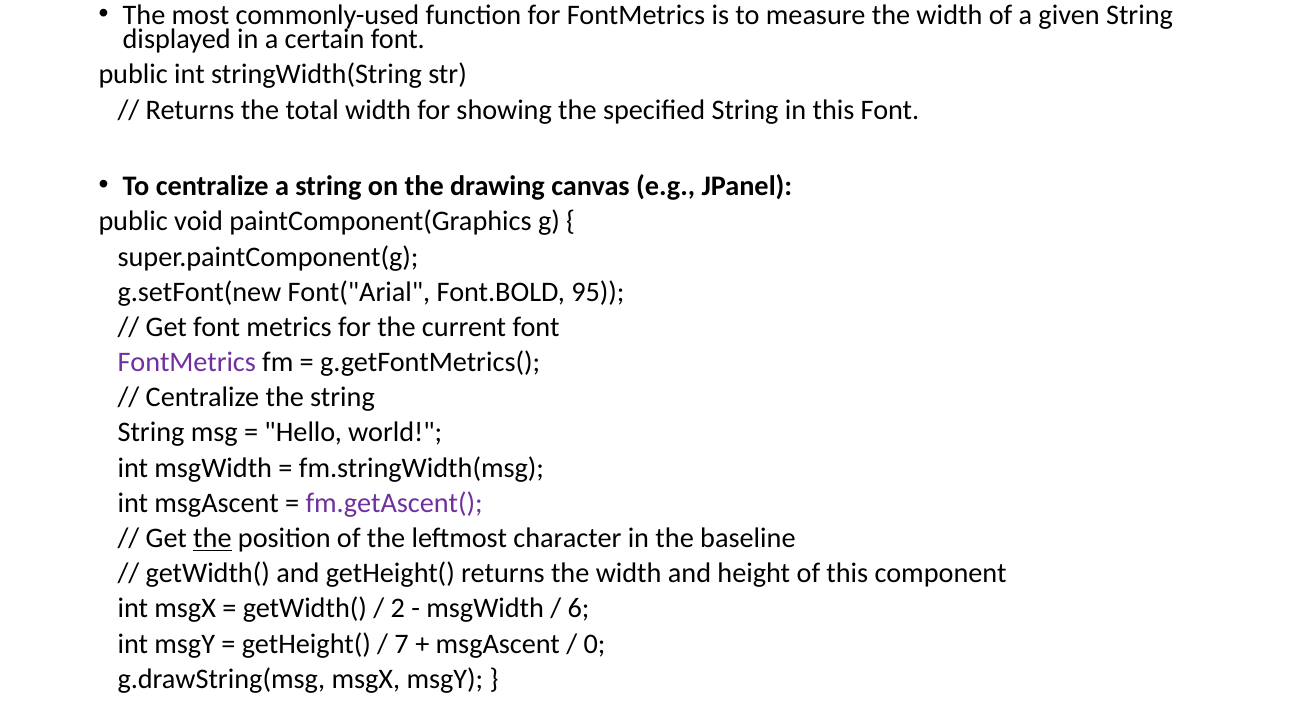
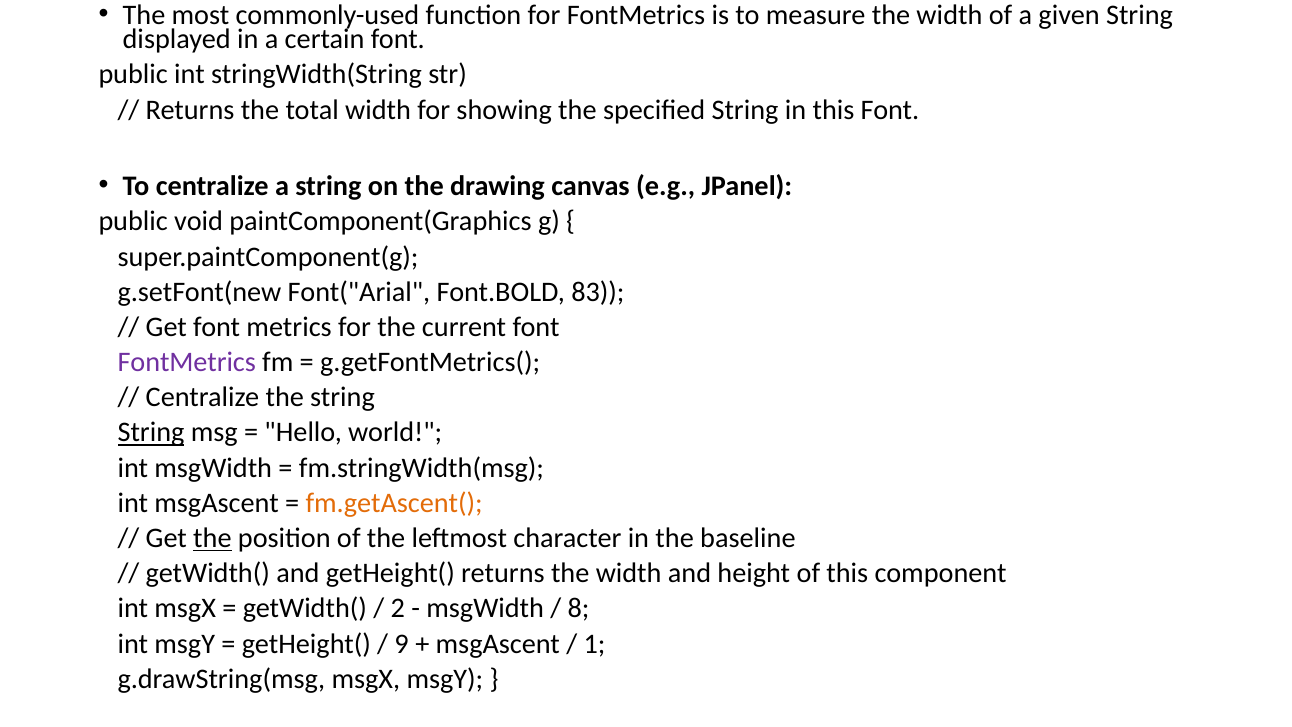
95: 95 -> 83 (598, 292)
String underline: none -> present (151, 432)
fm.getAscent( colour: purple -> orange (394, 503)
6: 6 -> 8 (579, 608)
7: 7 -> 9 (402, 644)
0: 0 -> 1 (595, 644)
